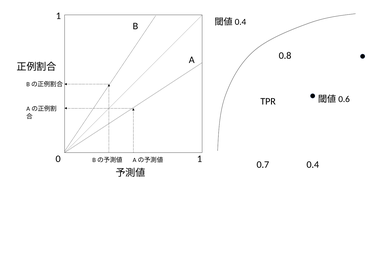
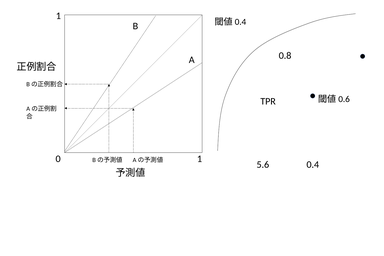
0.7: 0.7 -> 5.6 (263, 165)
